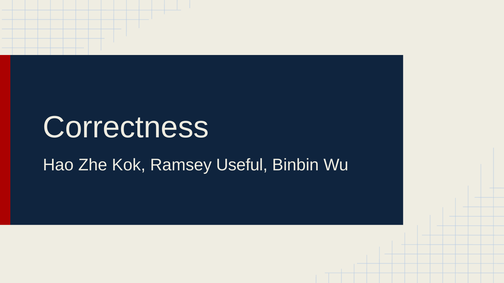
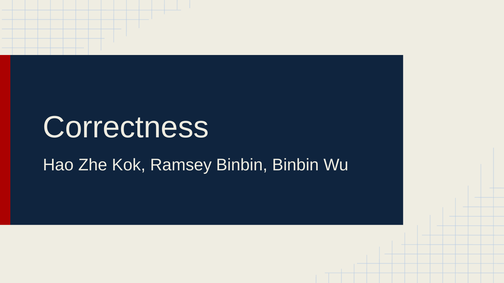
Ramsey Useful: Useful -> Binbin (242, 165)
